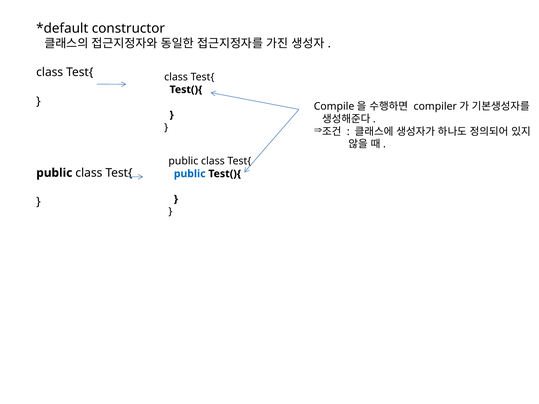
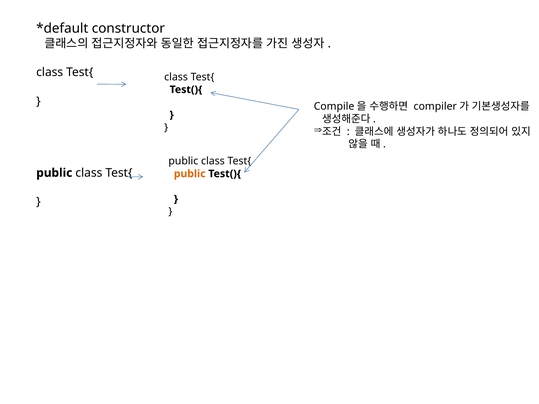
public colour: blue -> orange (190, 174)
